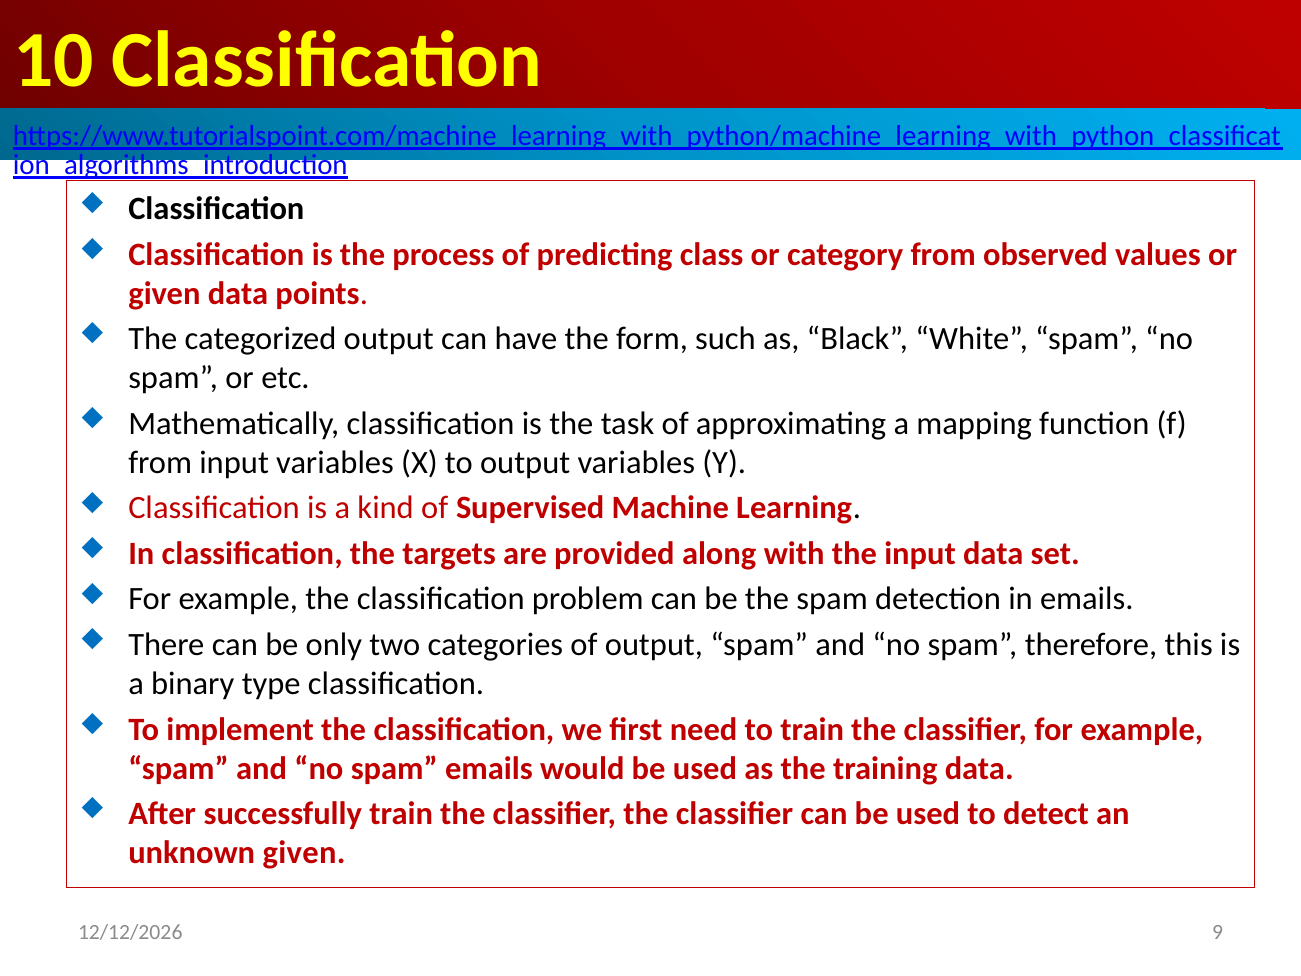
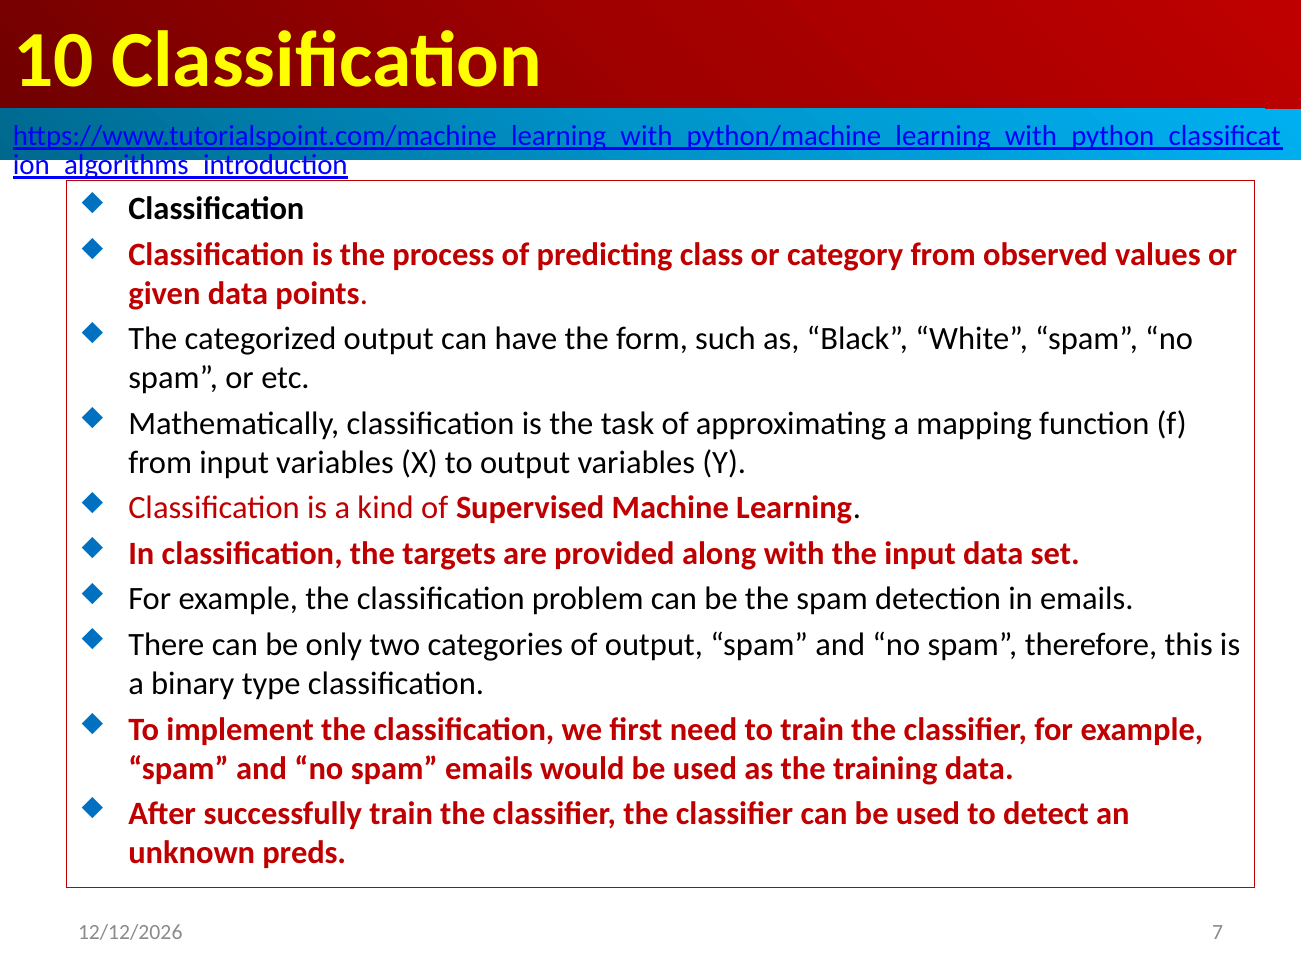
unknown given: given -> preds (304, 853)
9: 9 -> 7 (1218, 932)
